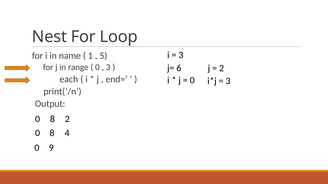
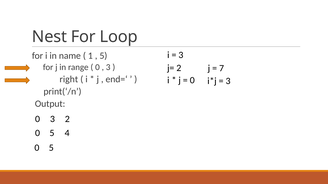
j= 6: 6 -> 2 (179, 68)
2: 2 -> 7 (222, 68)
each: each -> right (69, 79)
8: 8 -> 3 (52, 119)
8: 8 -> 5 (52, 133)
9: 9 -> 5 (51, 148)
